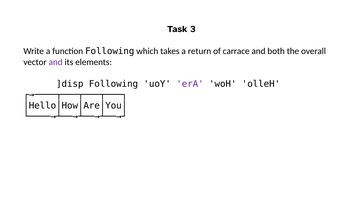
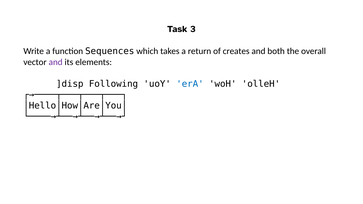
function Following: Following -> Sequences (110, 51)
carrace: carrace -> creates (236, 51)
erA colour: purple -> blue (190, 84)
